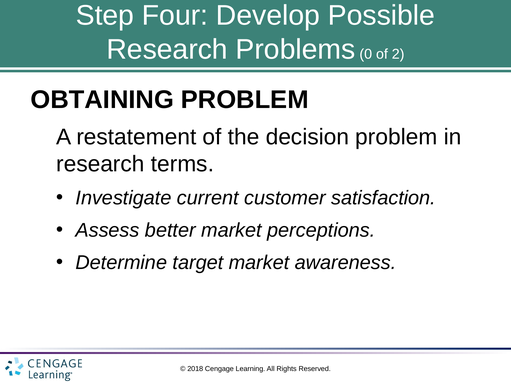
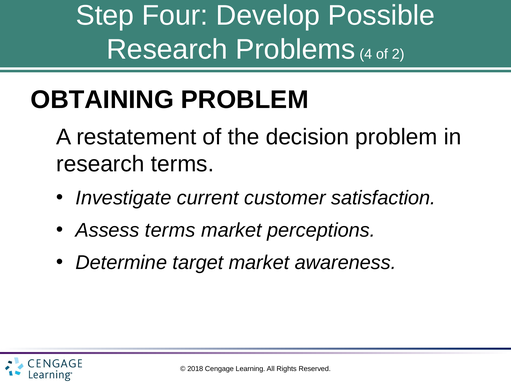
0: 0 -> 4 (366, 54)
Assess better: better -> terms (170, 231)
